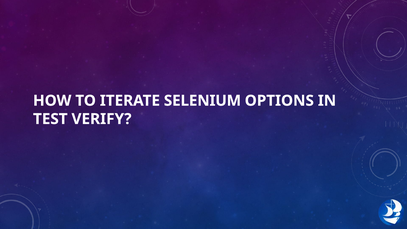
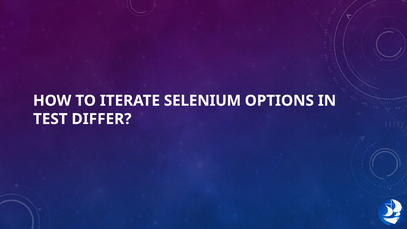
VERIFY: VERIFY -> DIFFER (102, 119)
